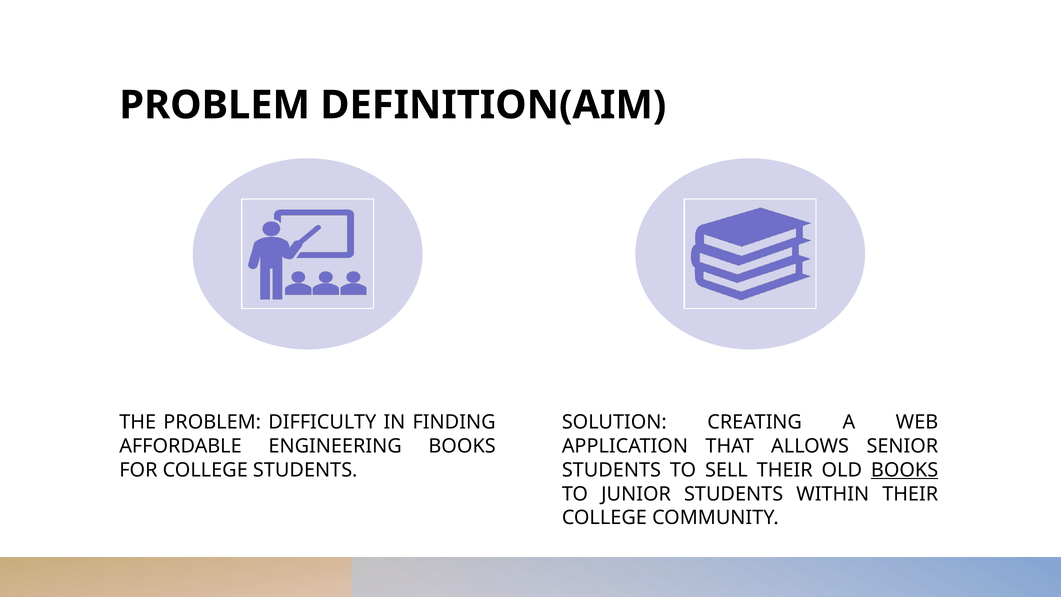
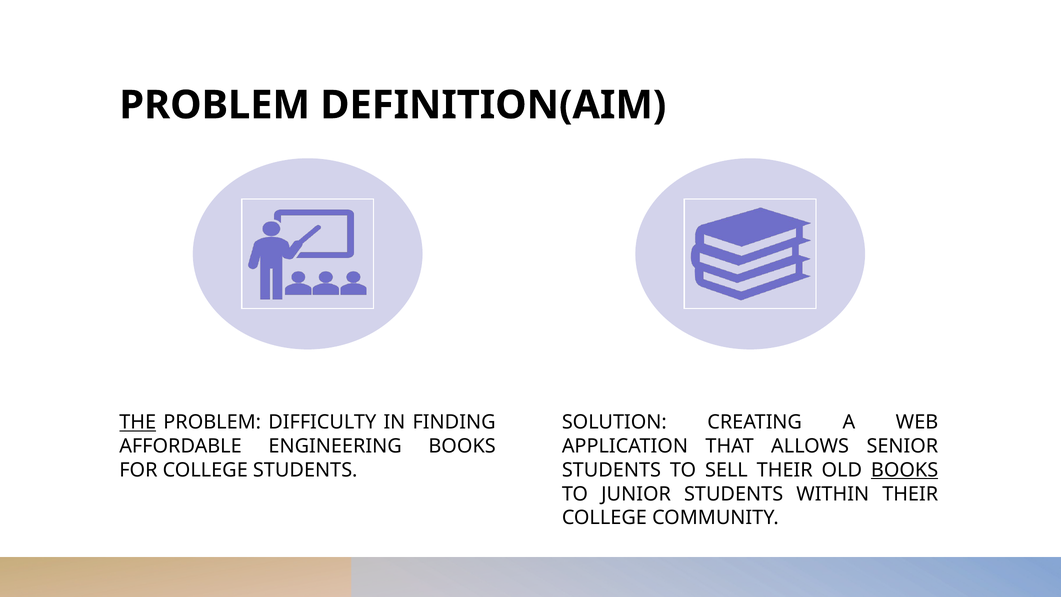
THE underline: none -> present (138, 422)
